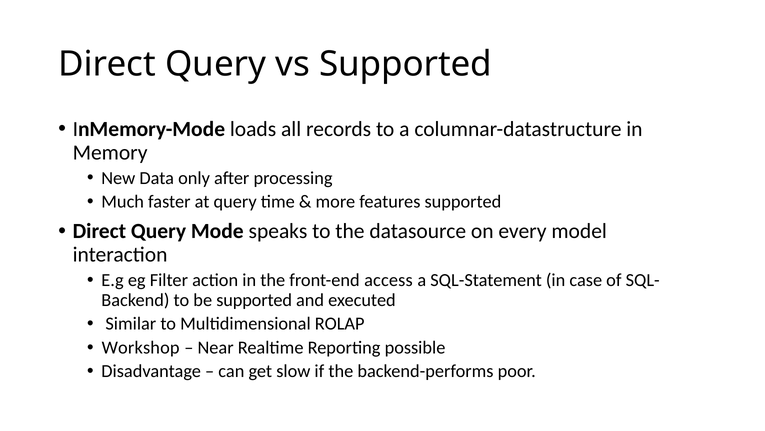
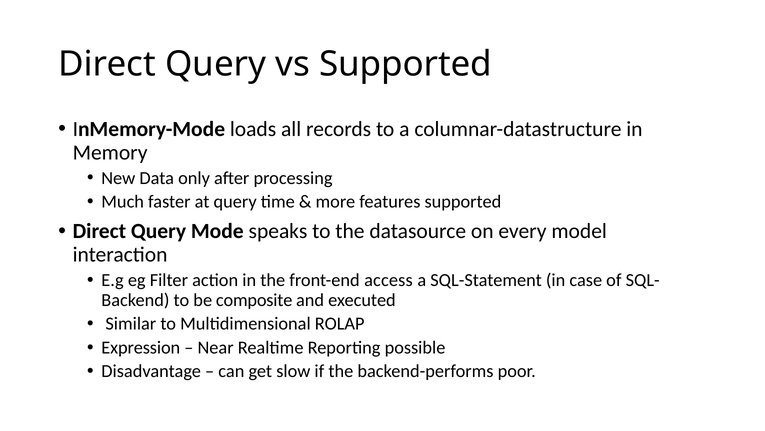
be supported: supported -> composite (254, 300)
Workshop: Workshop -> Expression (141, 347)
